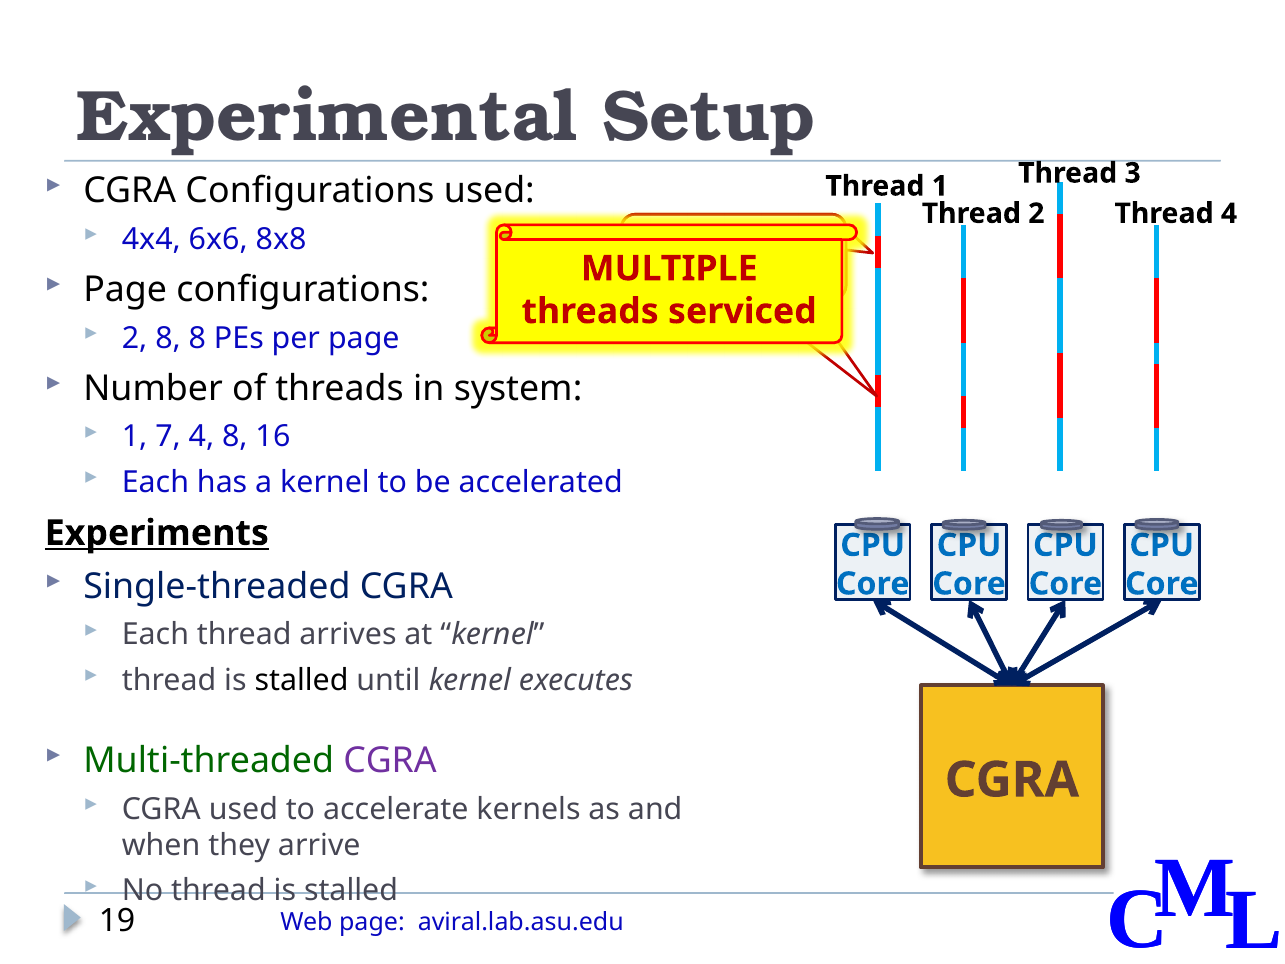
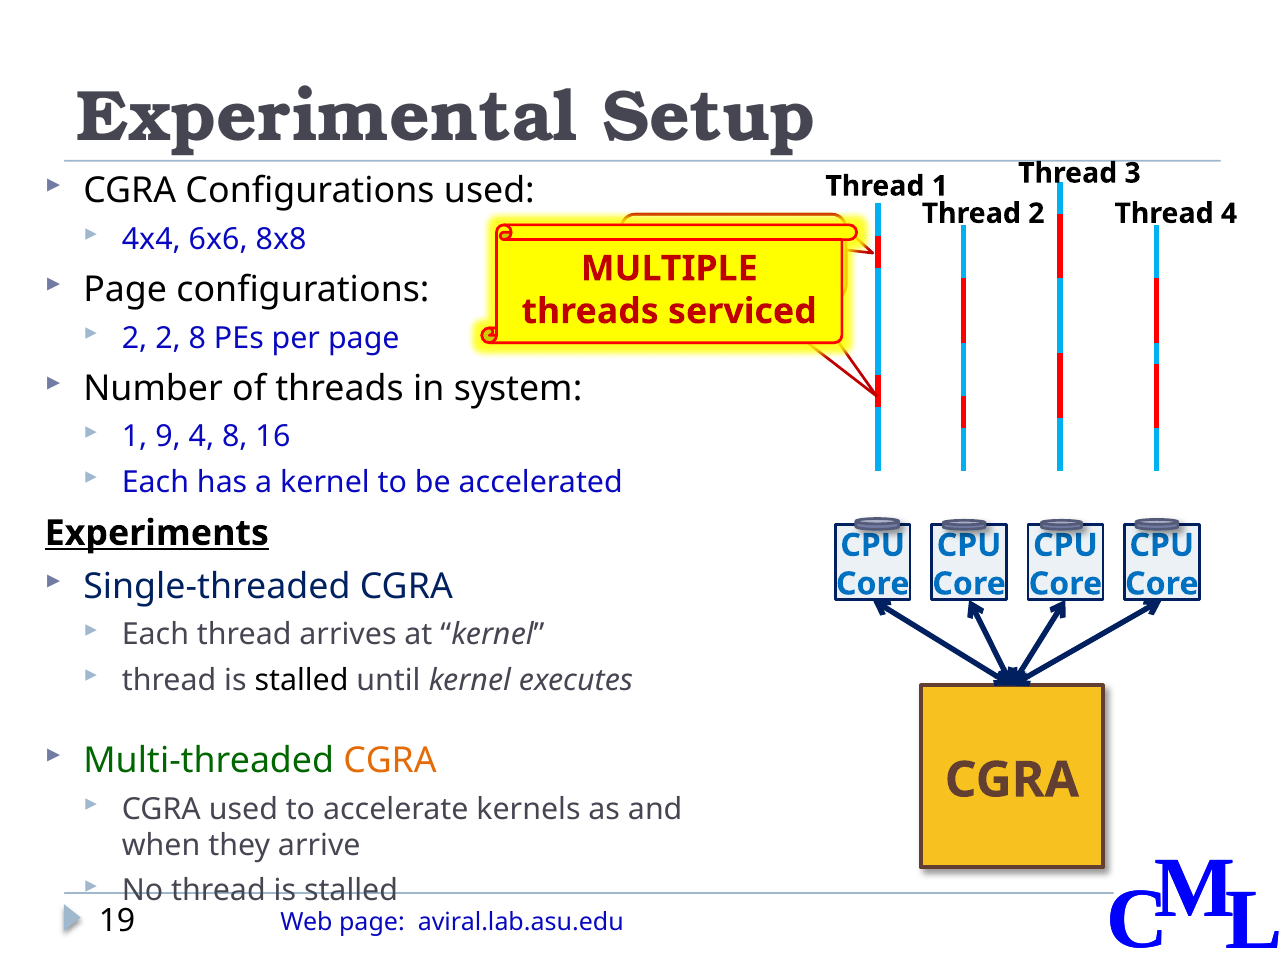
2 8: 8 -> 2 (168, 338)
7: 7 -> 9 (168, 437)
CGRA colour: purple -> orange (390, 761)
